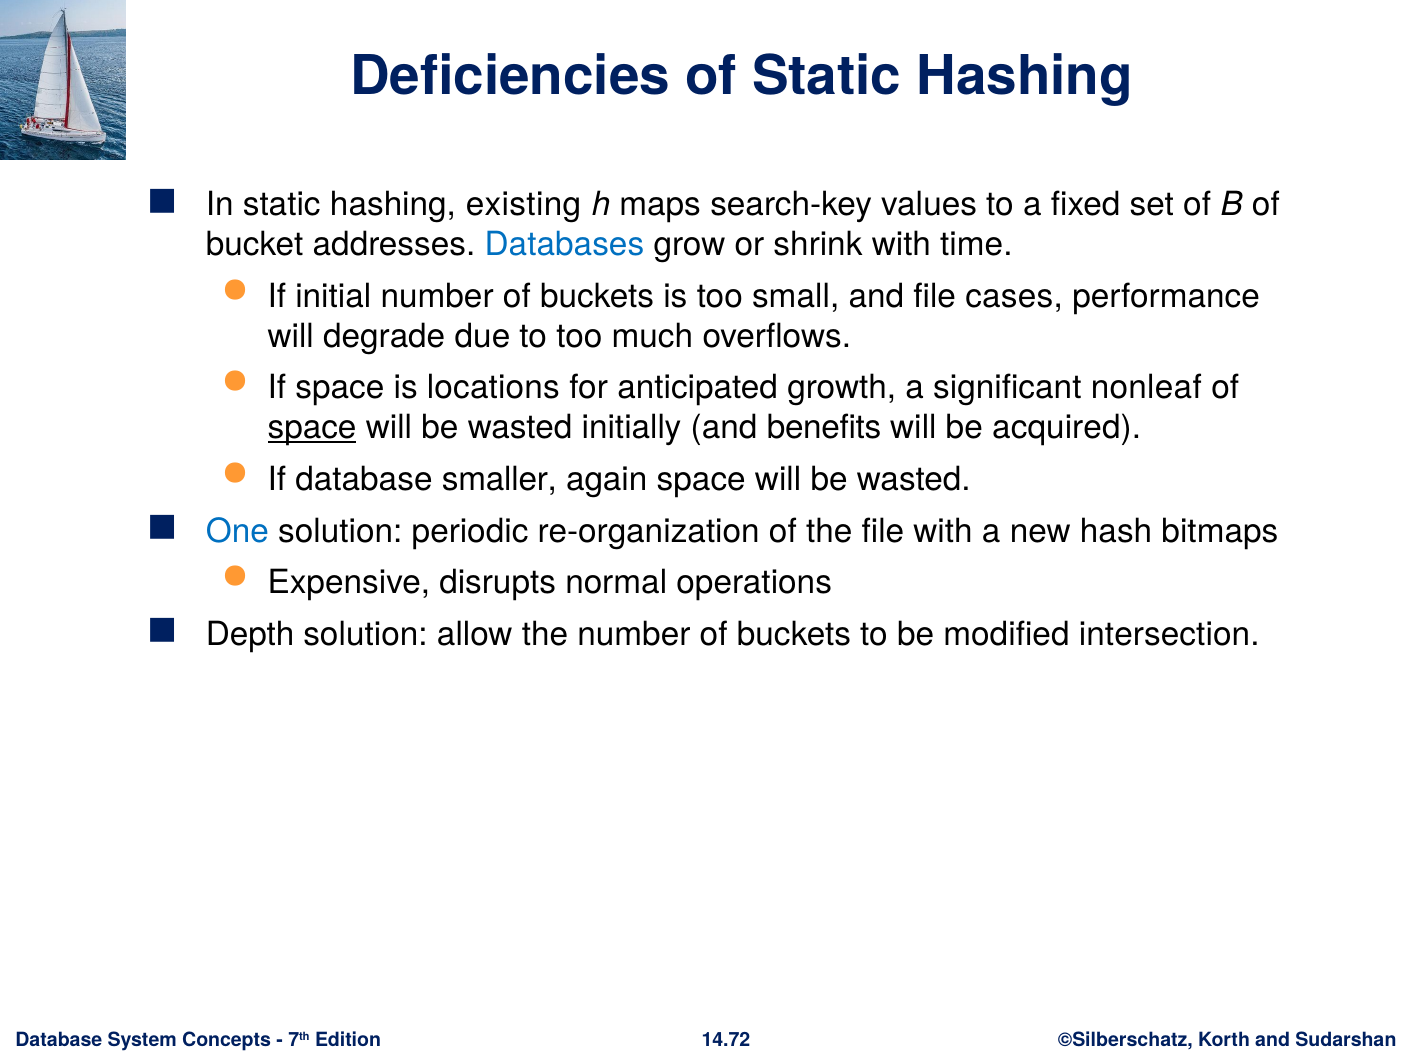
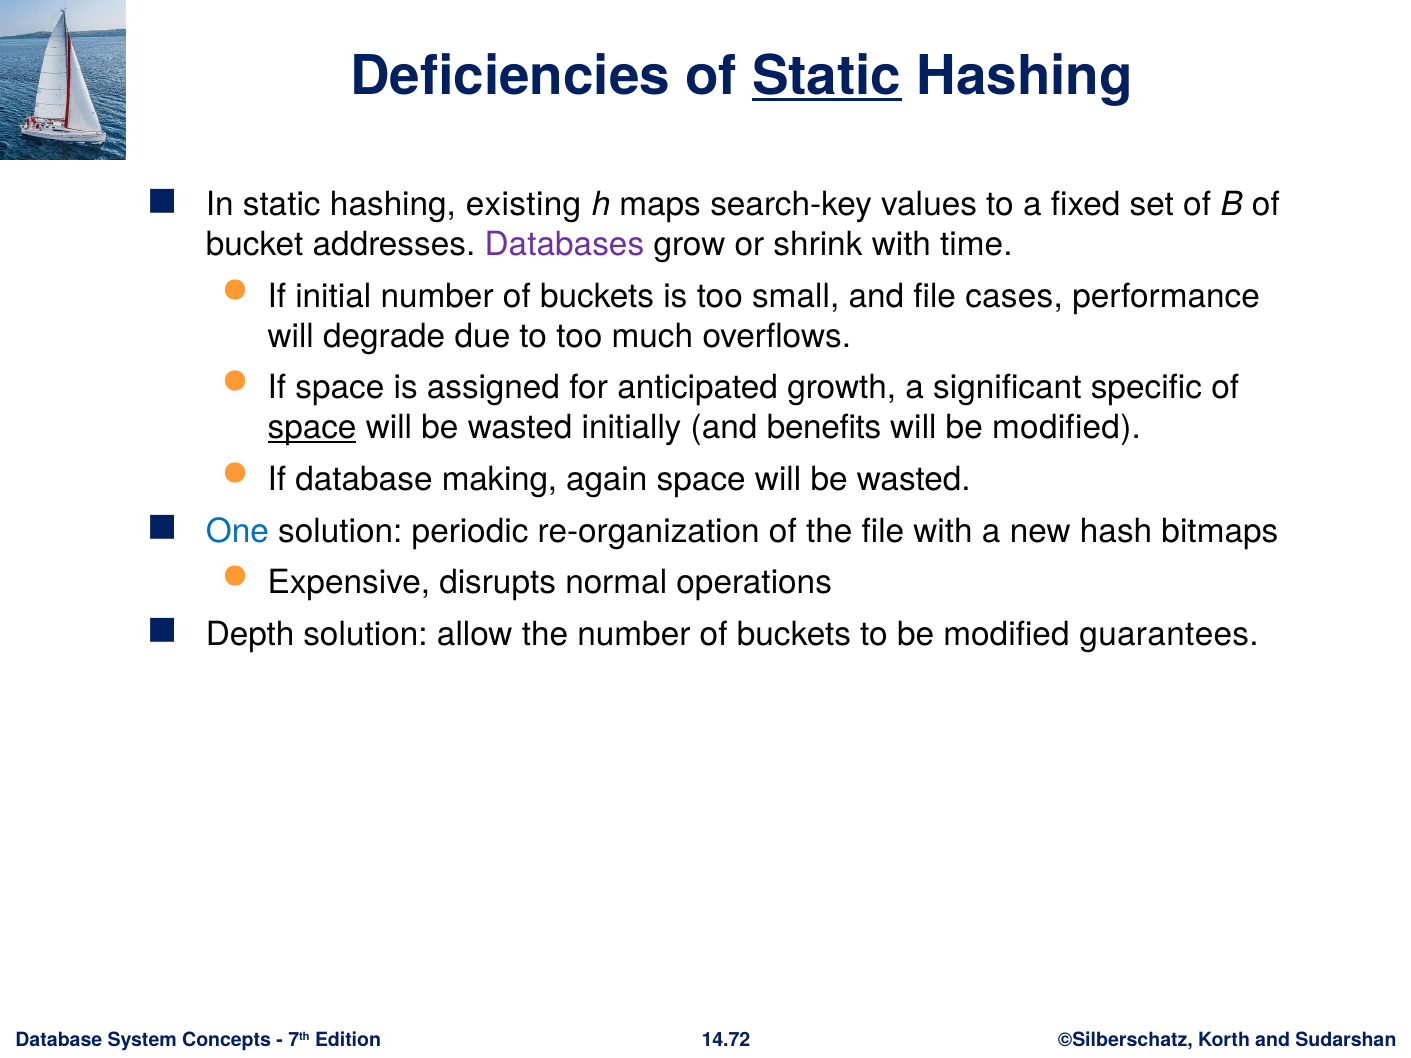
Static underline: none -> present (827, 76)
Databases colour: blue -> purple (564, 245)
locations: locations -> assigned (493, 388)
nonleaf: nonleaf -> specific (1146, 388)
will be acquired: acquired -> modified (1067, 428)
smaller: smaller -> making (499, 480)
intersection: intersection -> guarantees (1169, 635)
